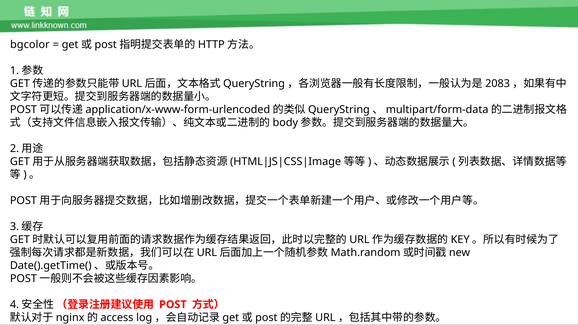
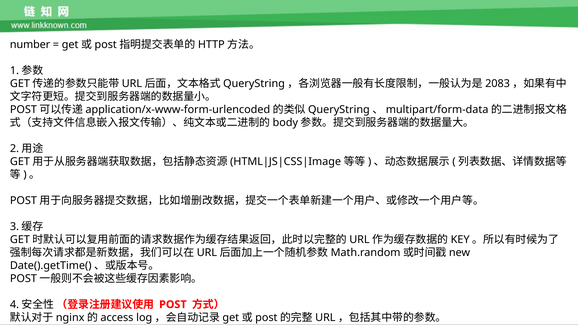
bgcolor: bgcolor -> number (30, 45)
